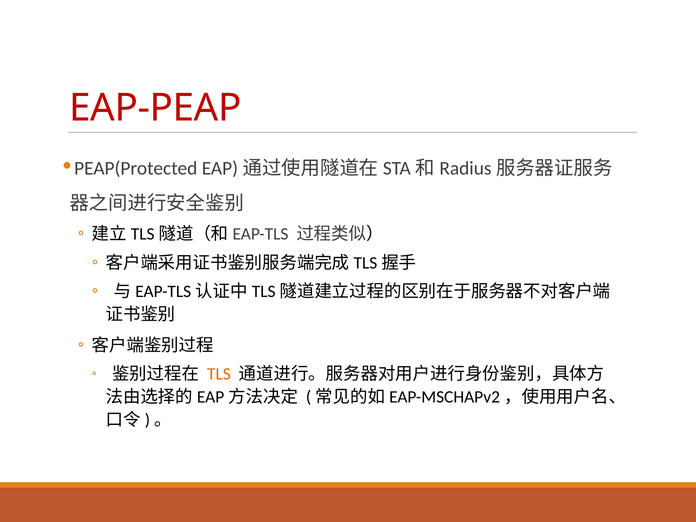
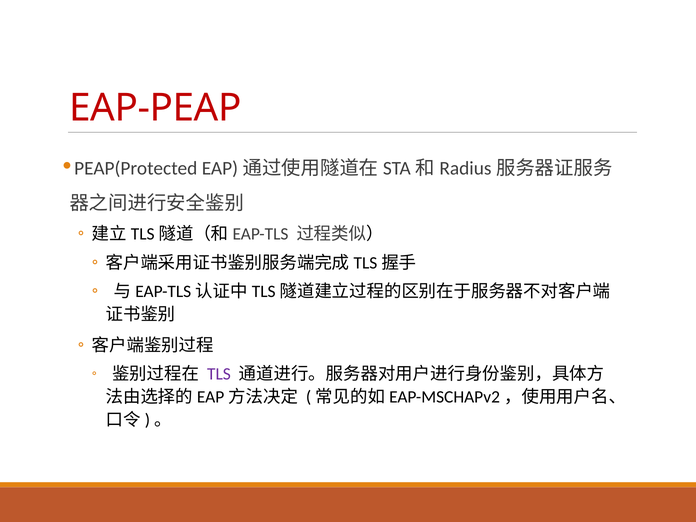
TLS colour: orange -> purple (219, 374)
